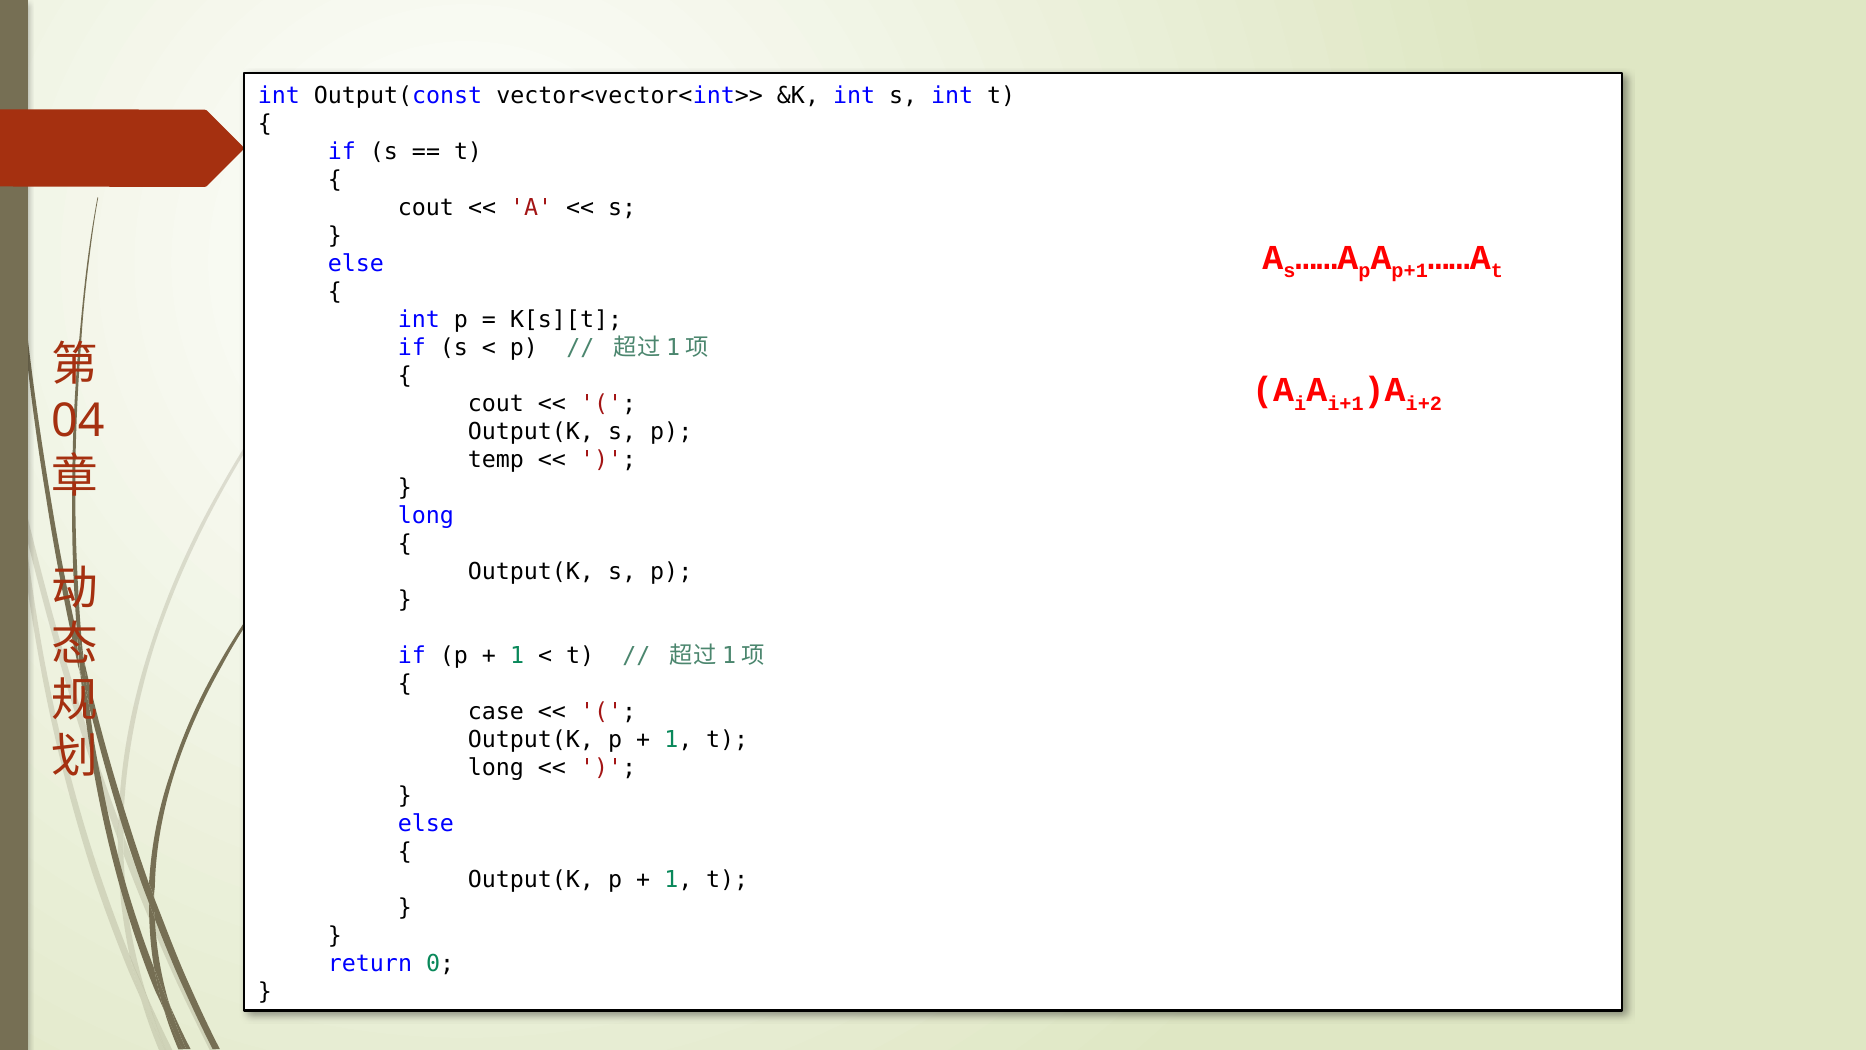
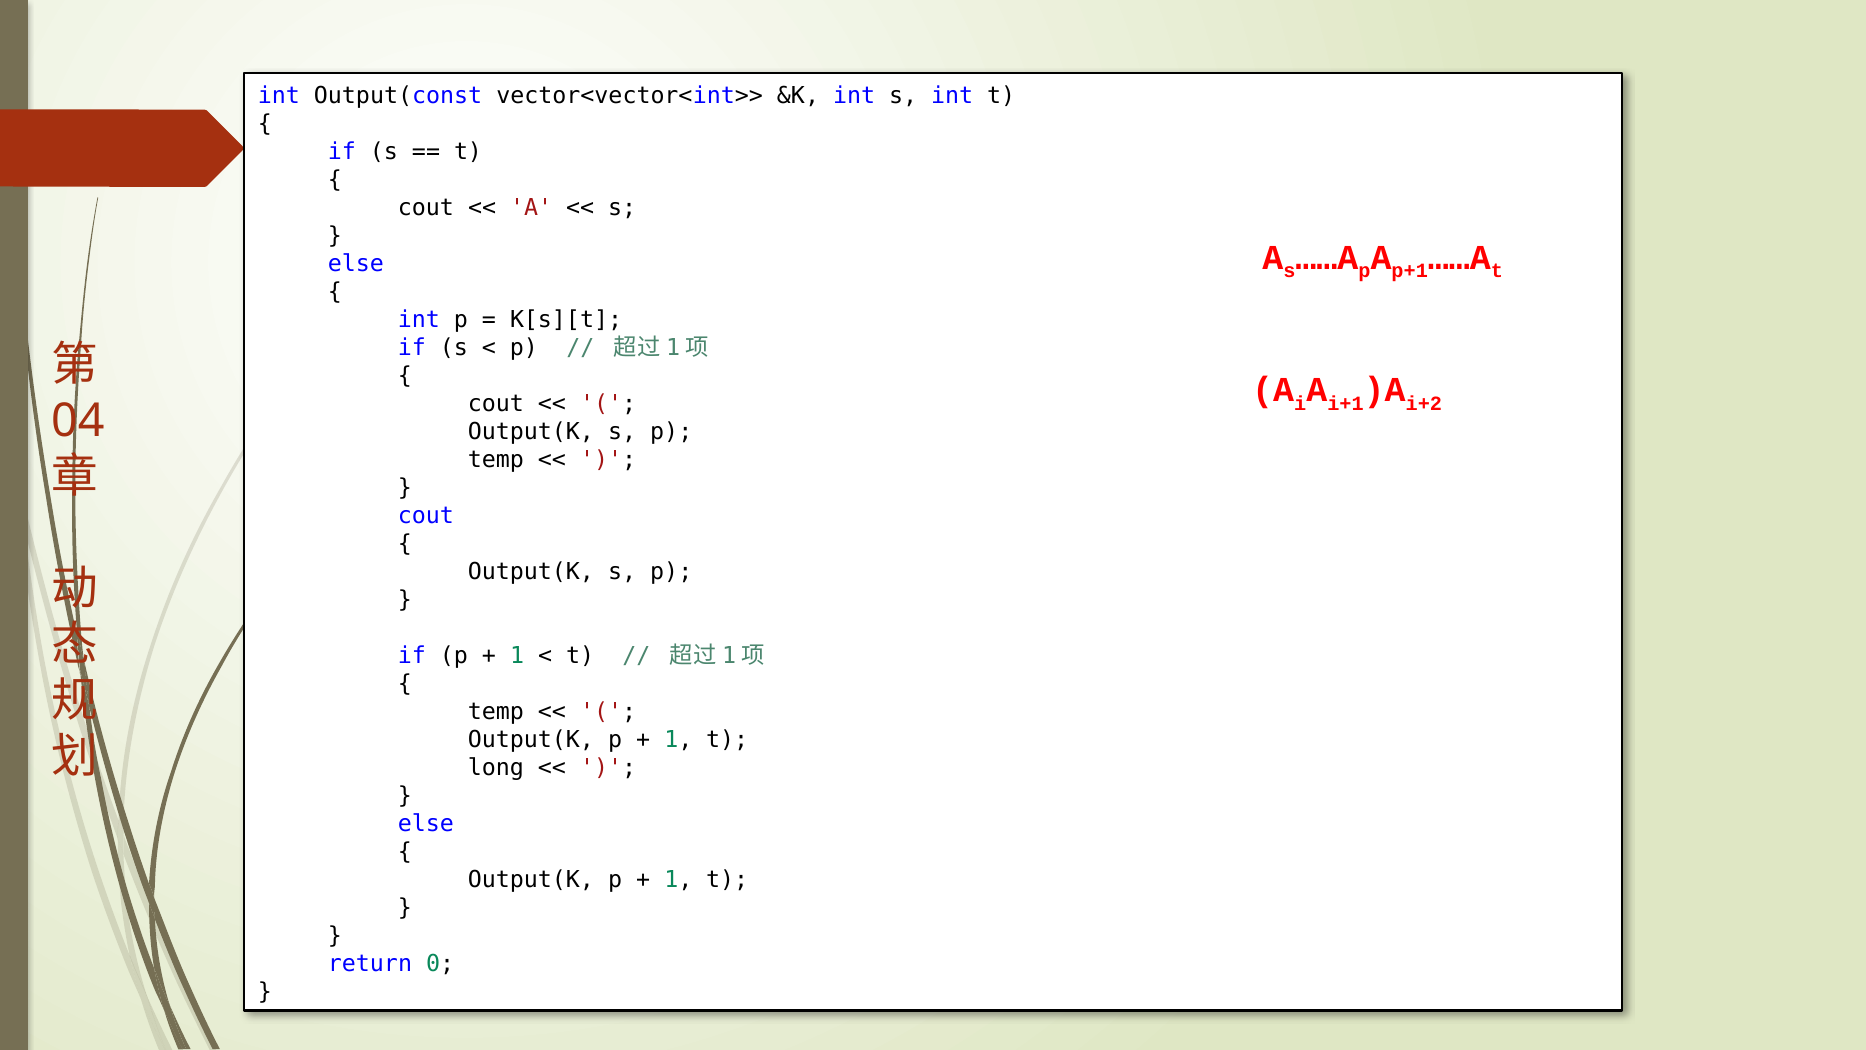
long: long -> cout (426, 515)
case: case -> temp (496, 711)
